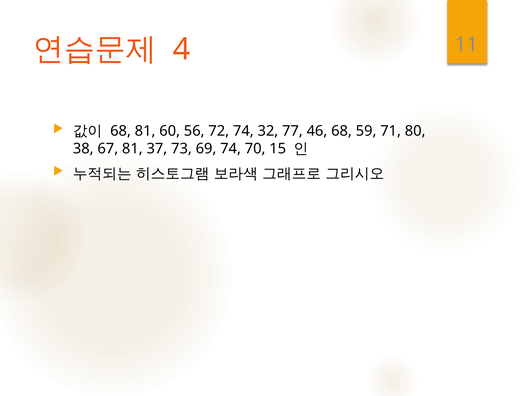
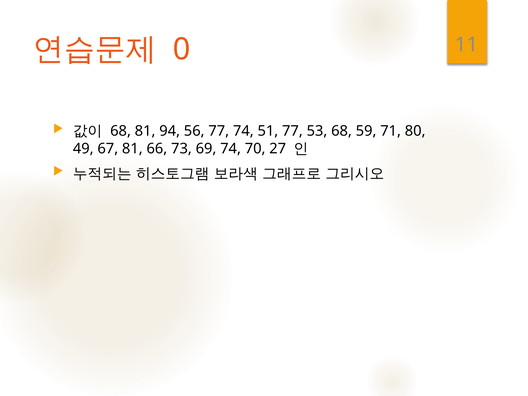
4: 4 -> 0 (182, 49)
60: 60 -> 94 (170, 131)
56 72: 72 -> 77 (219, 131)
32: 32 -> 51 (268, 131)
46: 46 -> 53 (317, 131)
38: 38 -> 49 (83, 149)
37: 37 -> 66 (157, 149)
15: 15 -> 27 (278, 149)
